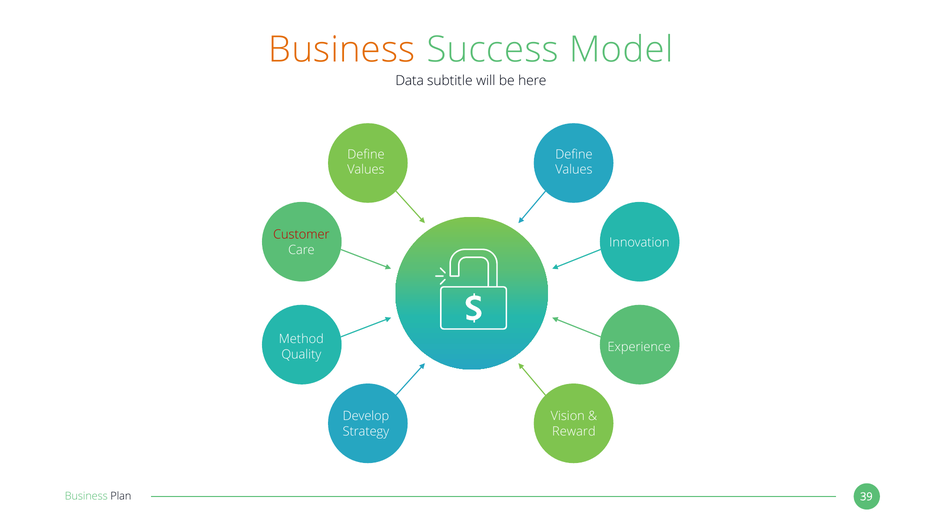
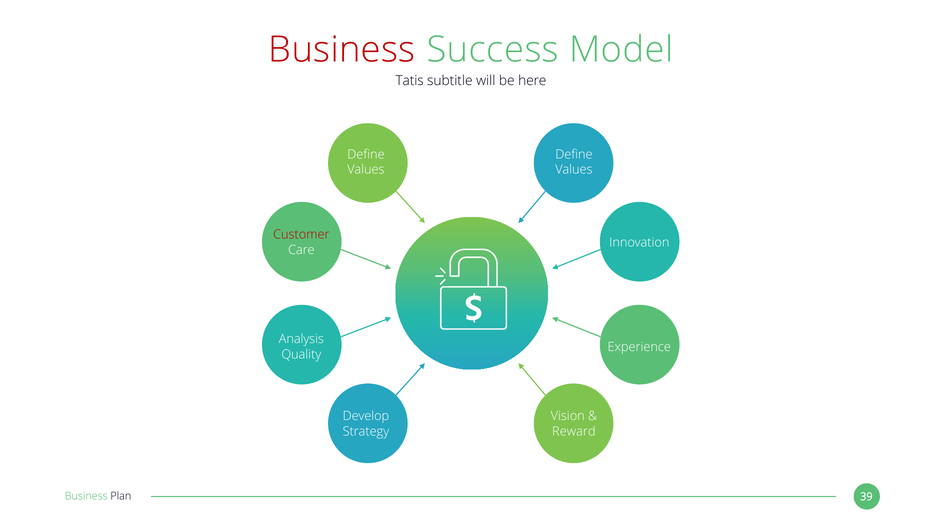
Business colour: orange -> red (342, 50)
Data: Data -> Tatis (410, 81)
Method: Method -> Analysis (301, 339)
